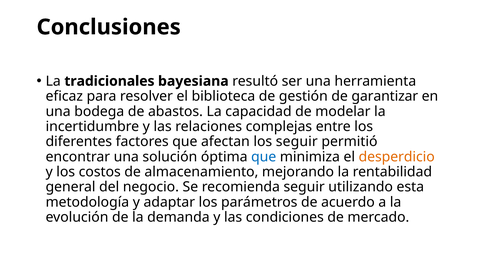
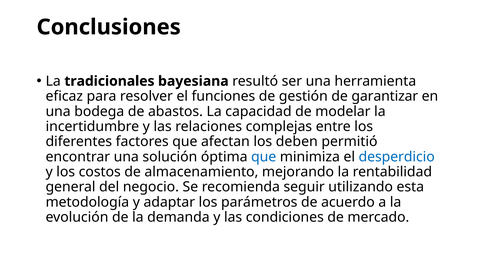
biblioteca: biblioteca -> funciones (223, 96)
los seguir: seguir -> deben (297, 142)
desperdicio colour: orange -> blue (397, 157)
